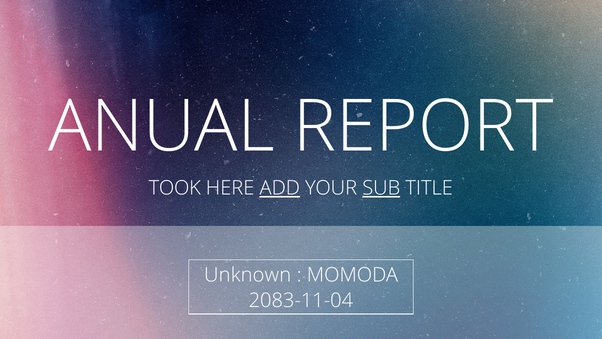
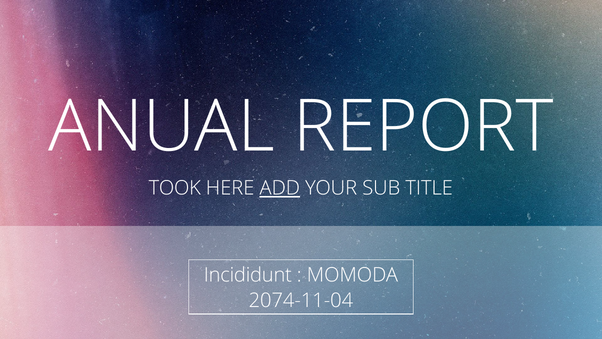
SUB underline: present -> none (381, 188)
Unknown: Unknown -> Incididunt (248, 275)
2083-11-04: 2083-11-04 -> 2074-11-04 (301, 300)
